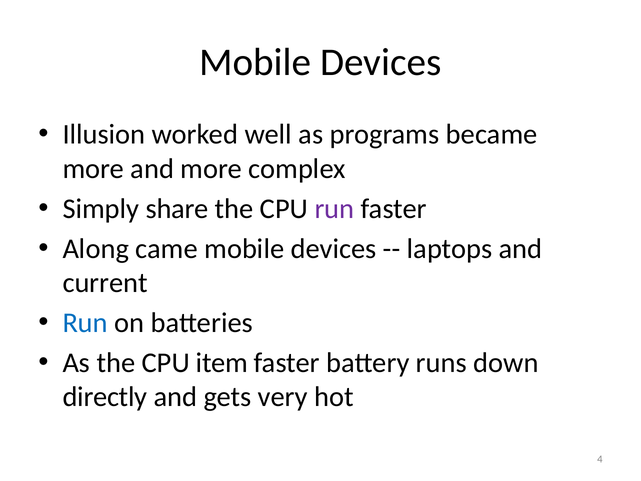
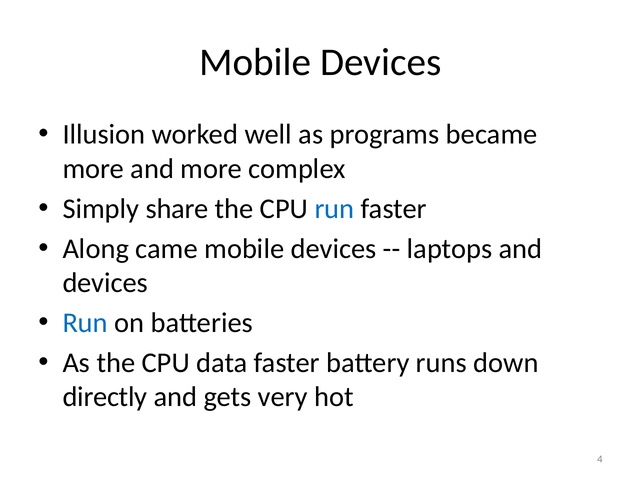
run colour: purple -> blue (334, 209)
current: current -> devices (105, 283)
item: item -> data (222, 363)
